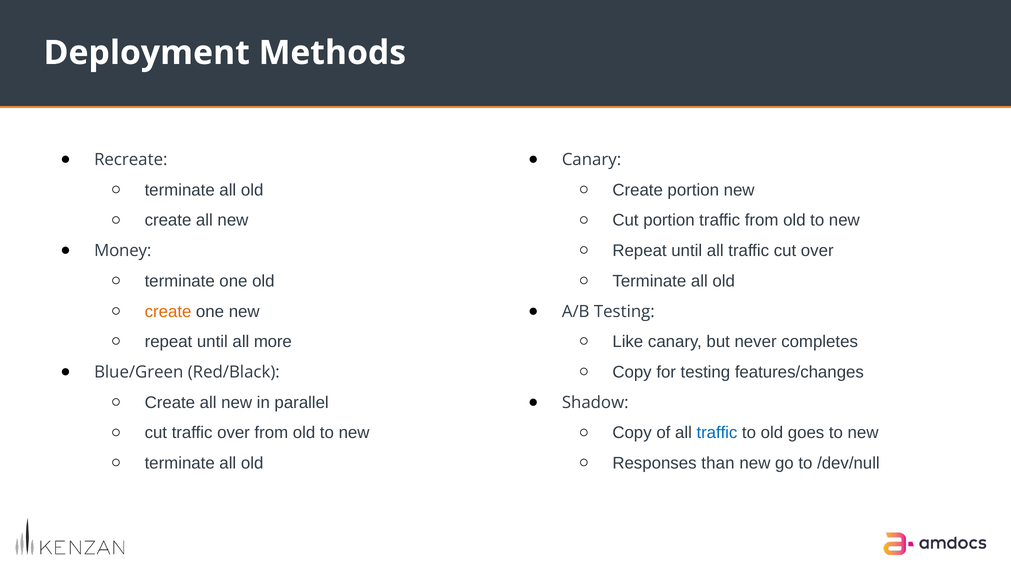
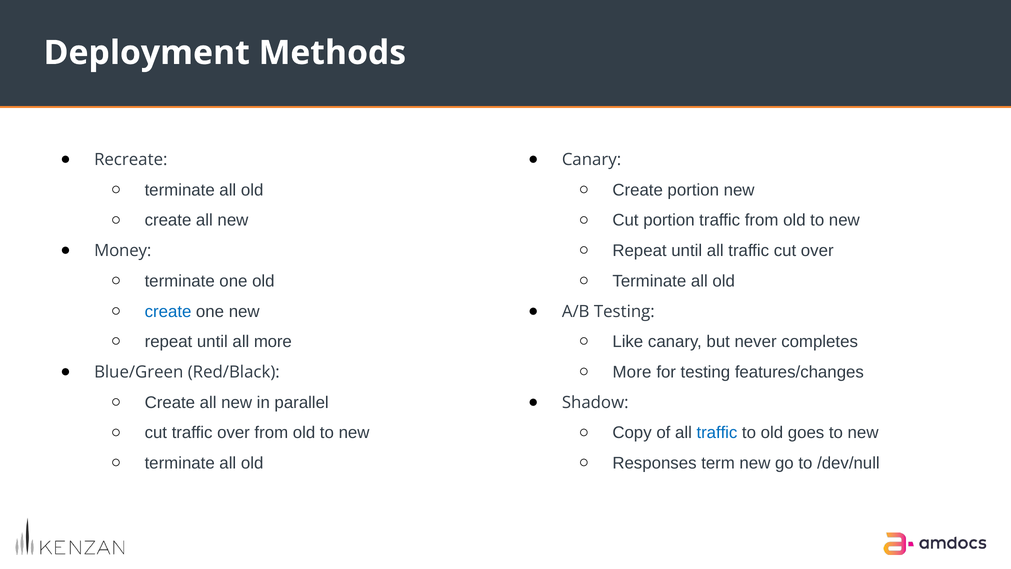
create colour: orange -> blue (168, 311)
Copy: Copy -> More (632, 372)
than: than -> term (718, 463)
